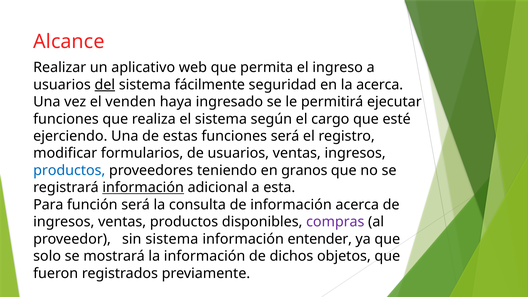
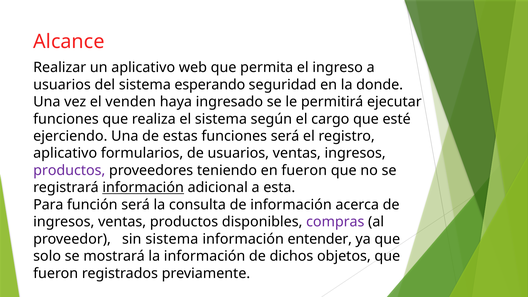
del underline: present -> none (105, 85)
fácilmente: fácilmente -> esperando (210, 85)
la acerca: acerca -> donde (380, 85)
modificar: modificar -> aplicativo (65, 153)
productos colour: blue -> purple (69, 170)
en granos: granos -> fueron (304, 170)
